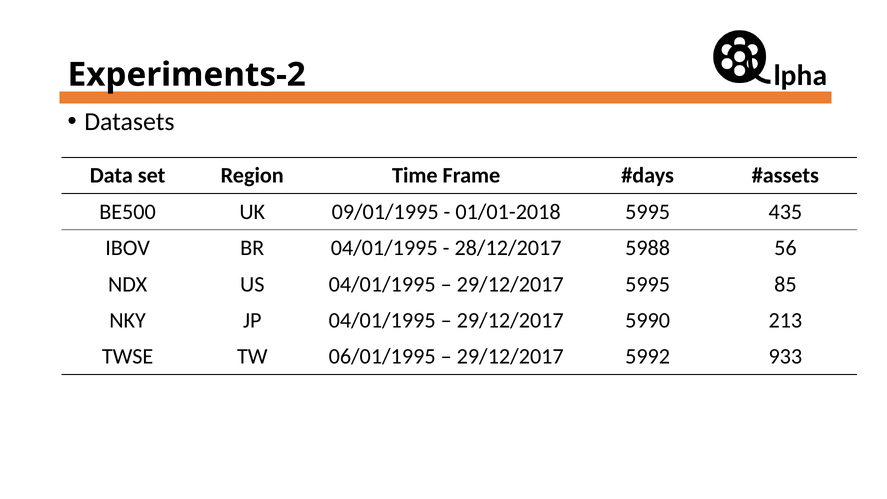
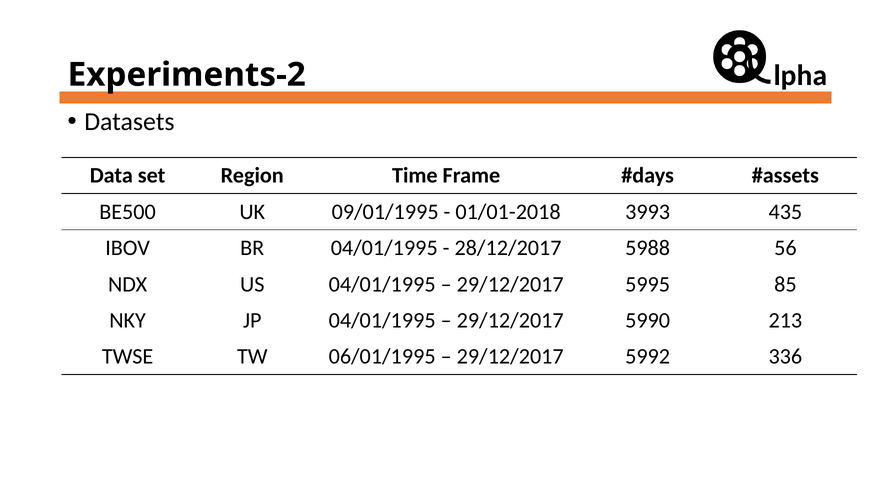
01/01-2018 5995: 5995 -> 3993 (648, 212)
933: 933 -> 336 (785, 357)
